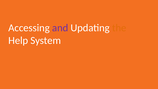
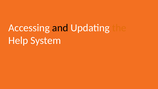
and colour: purple -> black (60, 28)
